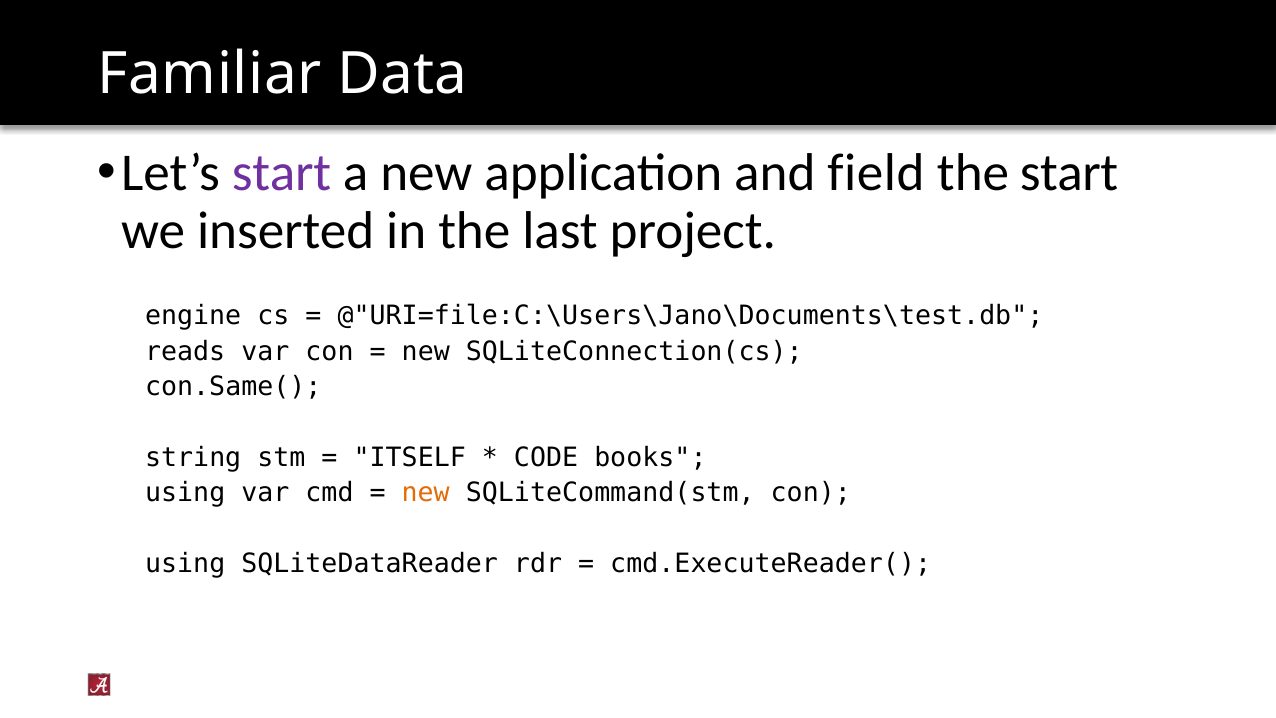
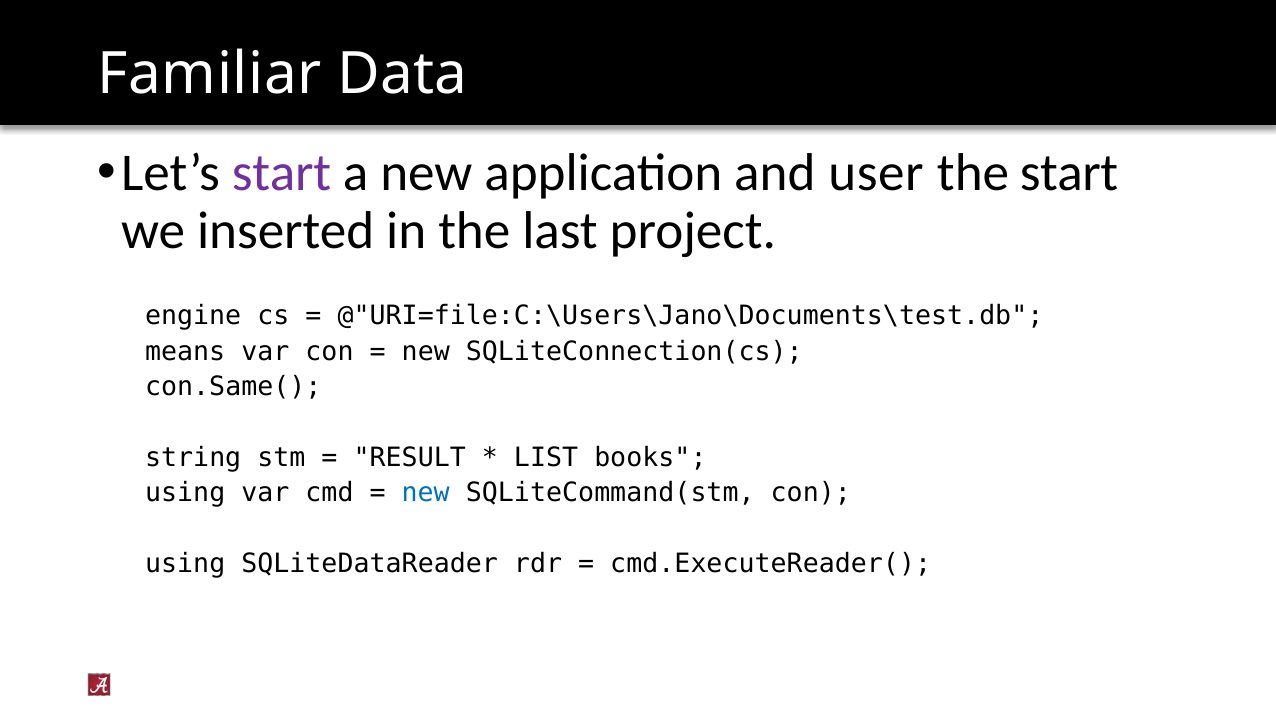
field: field -> user (876, 173)
reads: reads -> means (185, 351)
ITSELF: ITSELF -> RESULT (410, 457)
CODE: CODE -> LIST (546, 457)
new colour: orange -> blue (426, 493)
